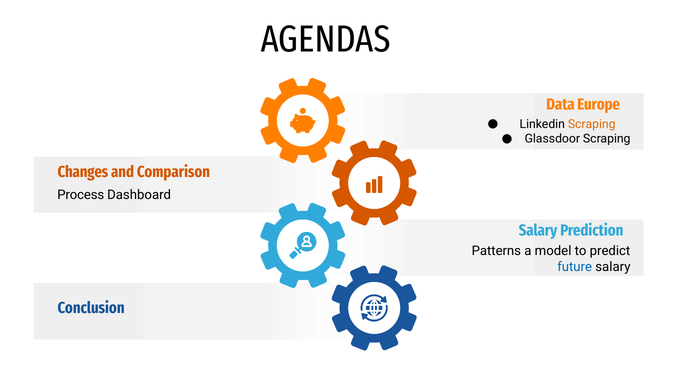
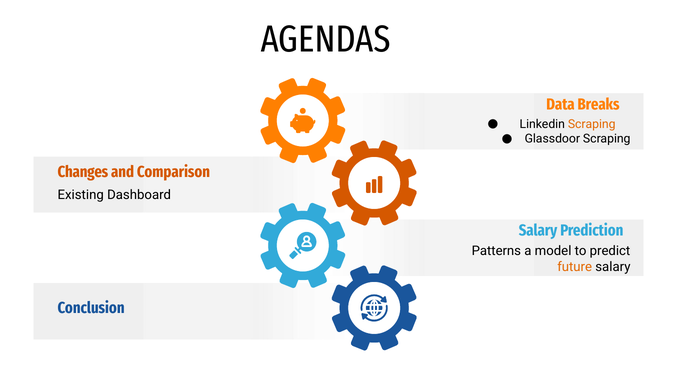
Europe: Europe -> Breaks (599, 104)
Process: Process -> Existing (81, 195)
future colour: blue -> orange (575, 267)
